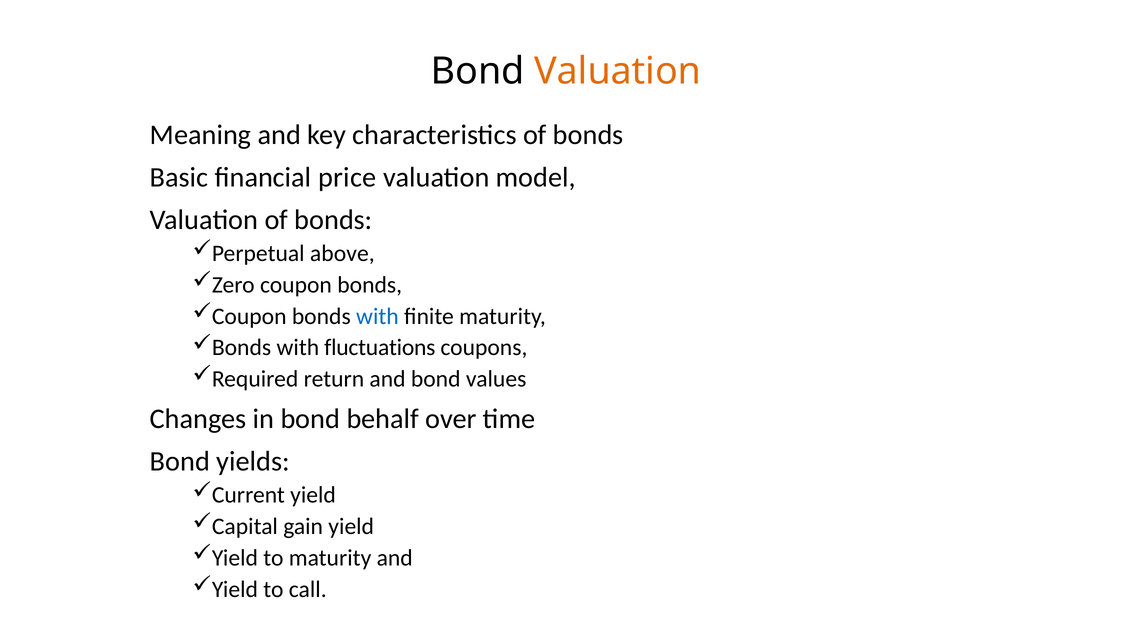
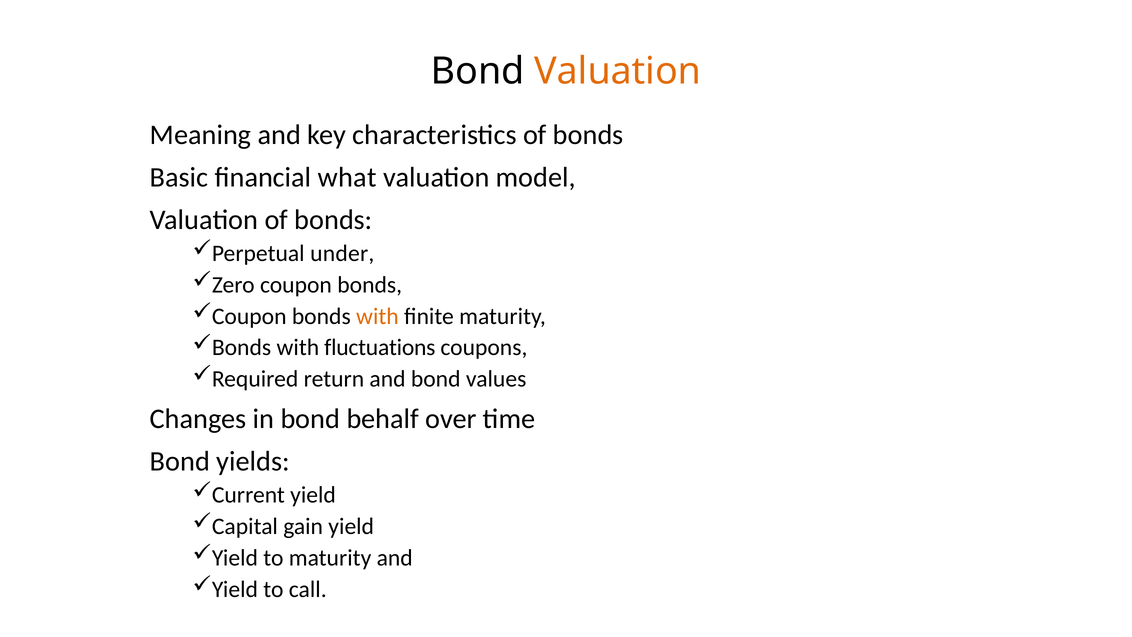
price: price -> what (347, 177)
above: above -> under (342, 253)
with colour: blue -> orange (377, 316)
